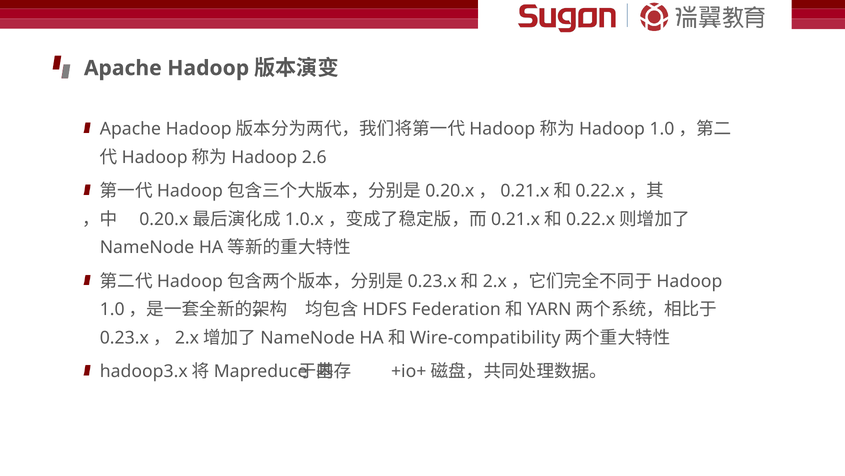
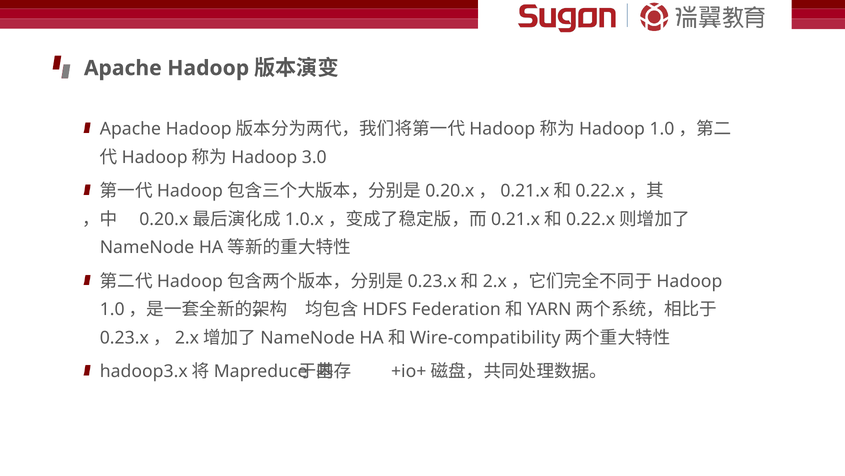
2.6: 2.6 -> 3.0 (314, 157)
